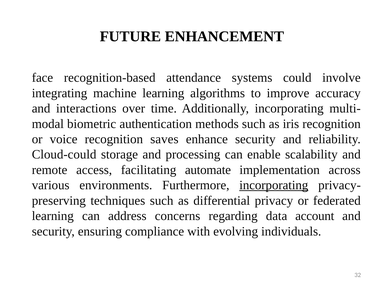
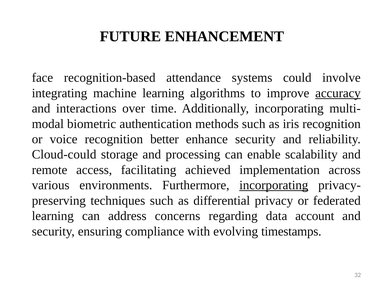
accuracy underline: none -> present (338, 93)
saves: saves -> better (164, 139)
automate: automate -> achieved (208, 170)
individuals: individuals -> timestamps (291, 231)
